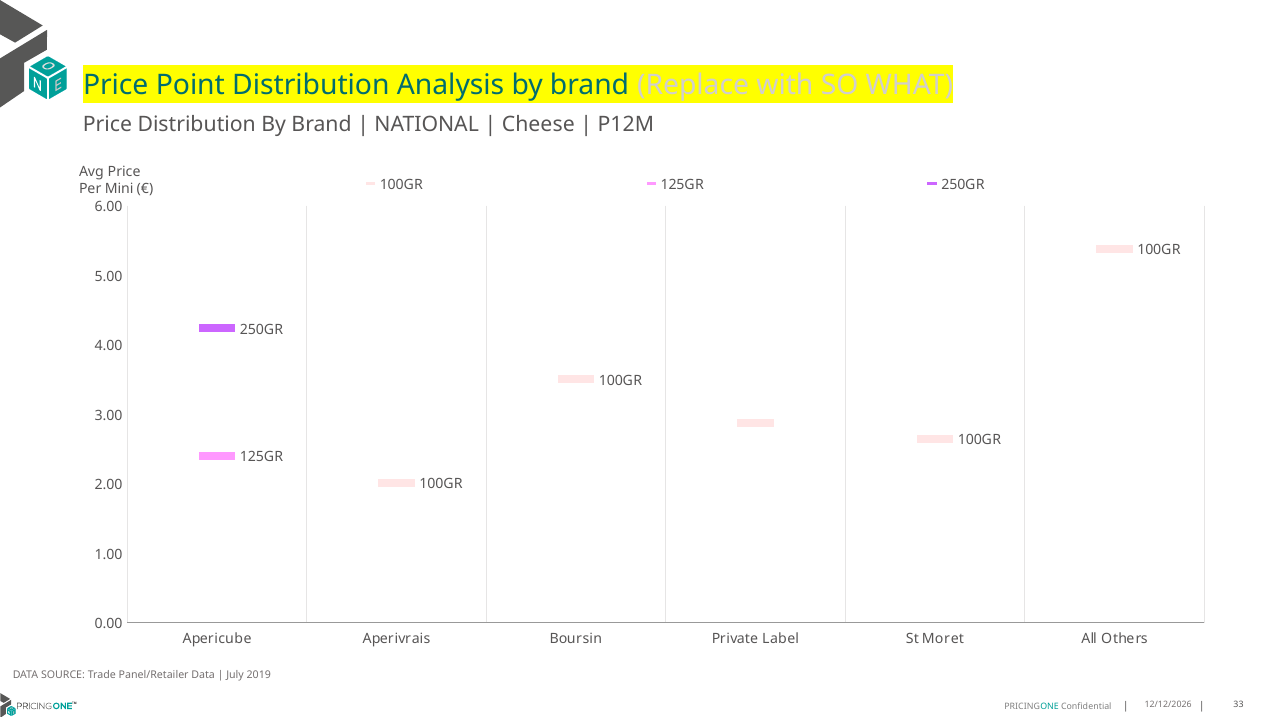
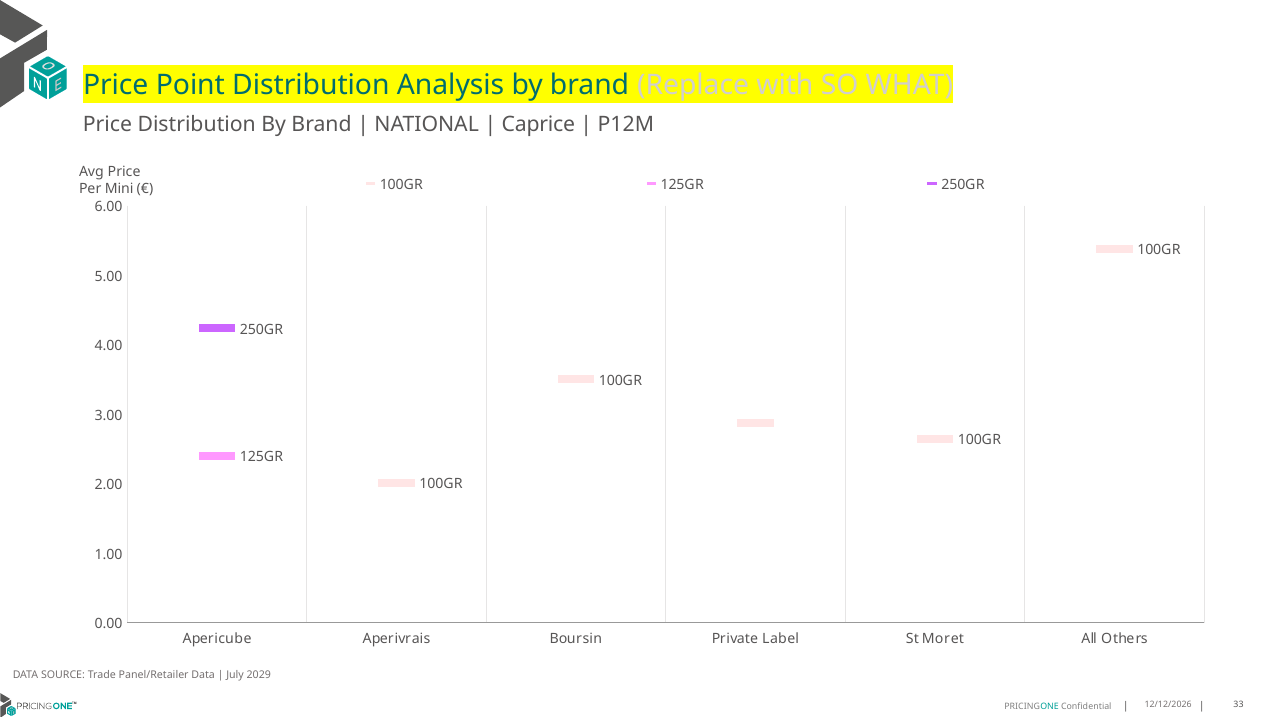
Cheese: Cheese -> Caprice (538, 124)
2019: 2019 -> 2029 (259, 676)
